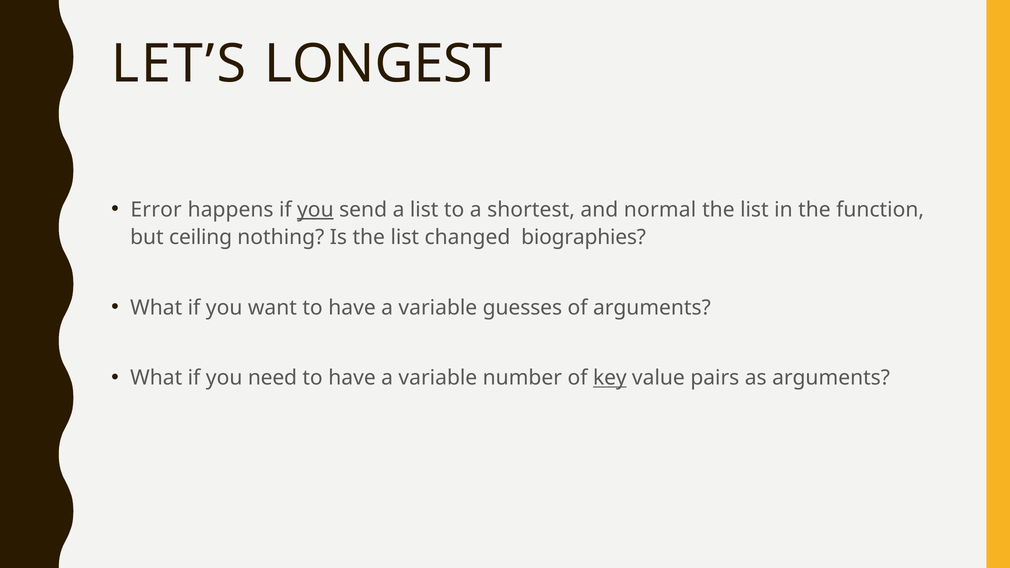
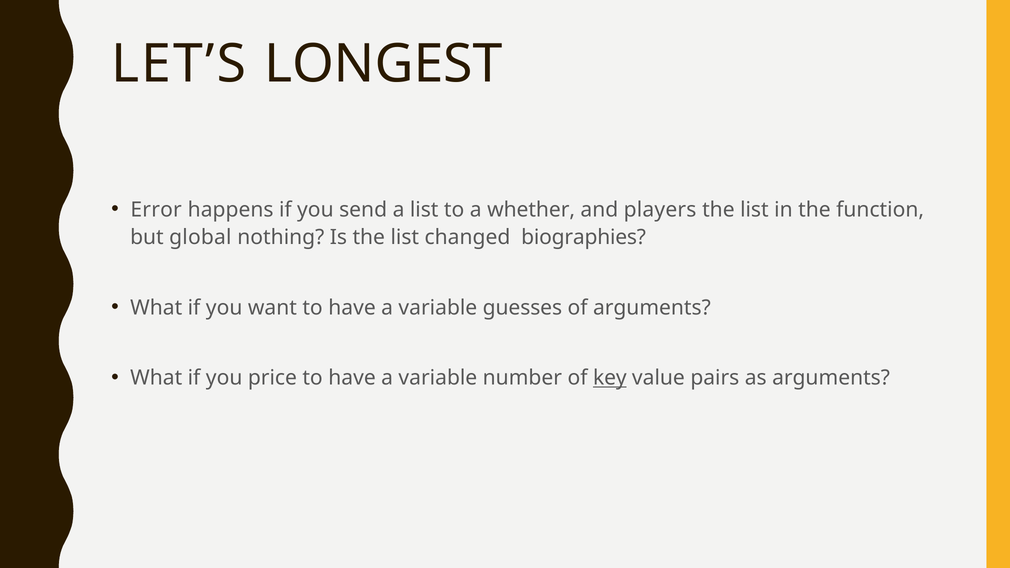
you underline: present -> none (315, 210)
shortest: shortest -> whether (531, 210)
normal: normal -> players (660, 210)
ceiling: ceiling -> global (200, 238)
need: need -> price (272, 378)
